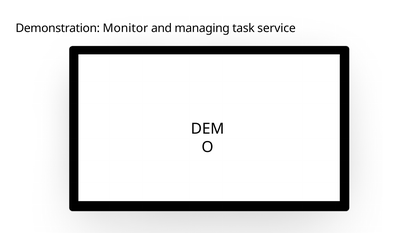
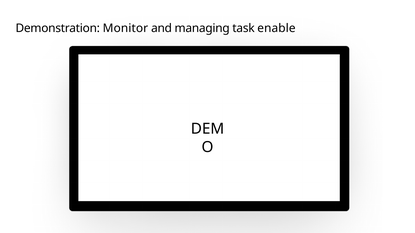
service: service -> enable (276, 28)
